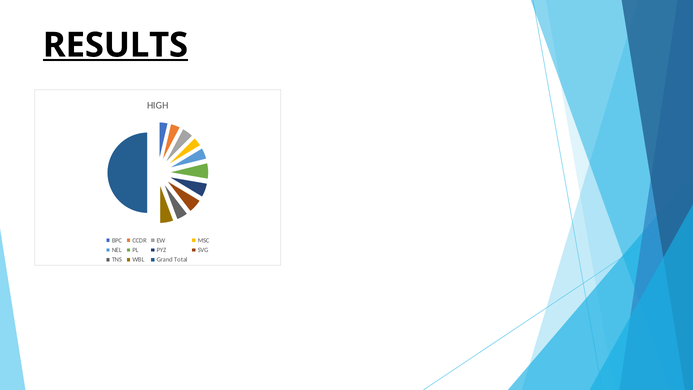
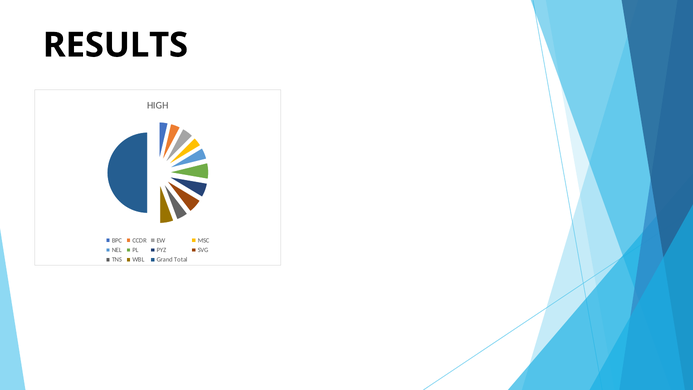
RESULTS underline: present -> none (116, 45)
